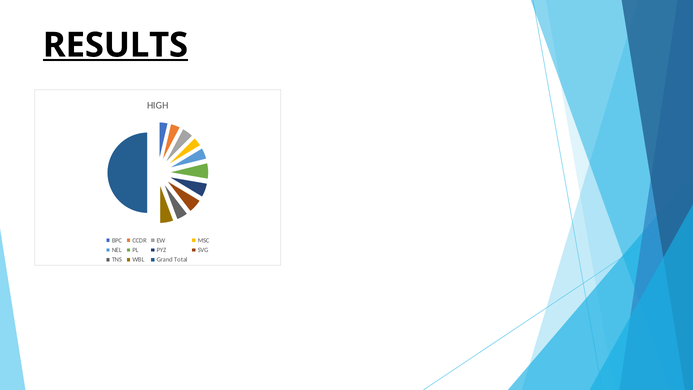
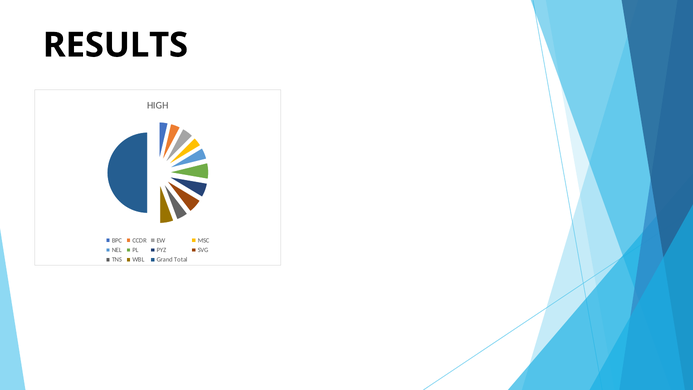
RESULTS underline: present -> none (116, 45)
